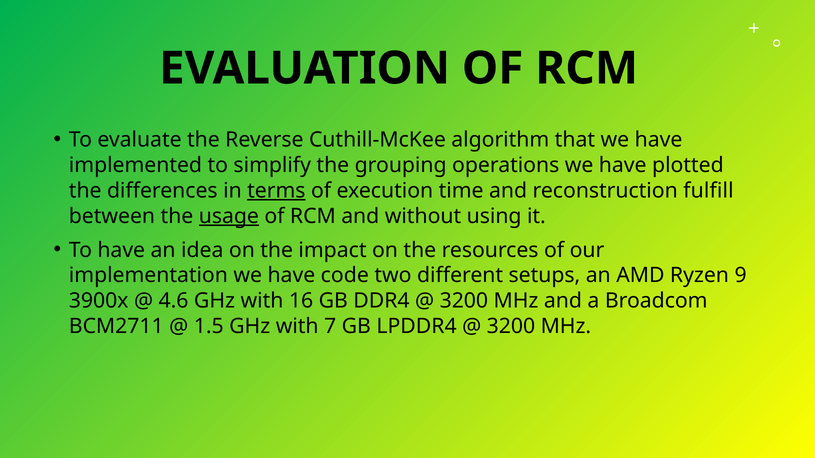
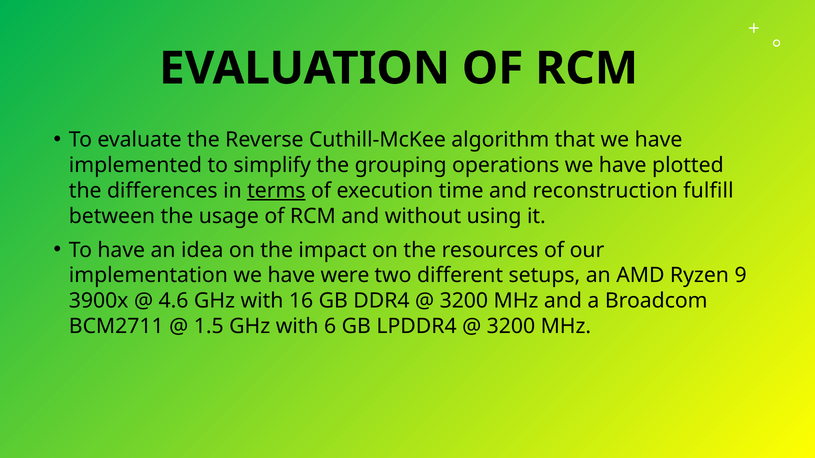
usage underline: present -> none (229, 216)
code: code -> were (345, 276)
7: 7 -> 6 (330, 327)
